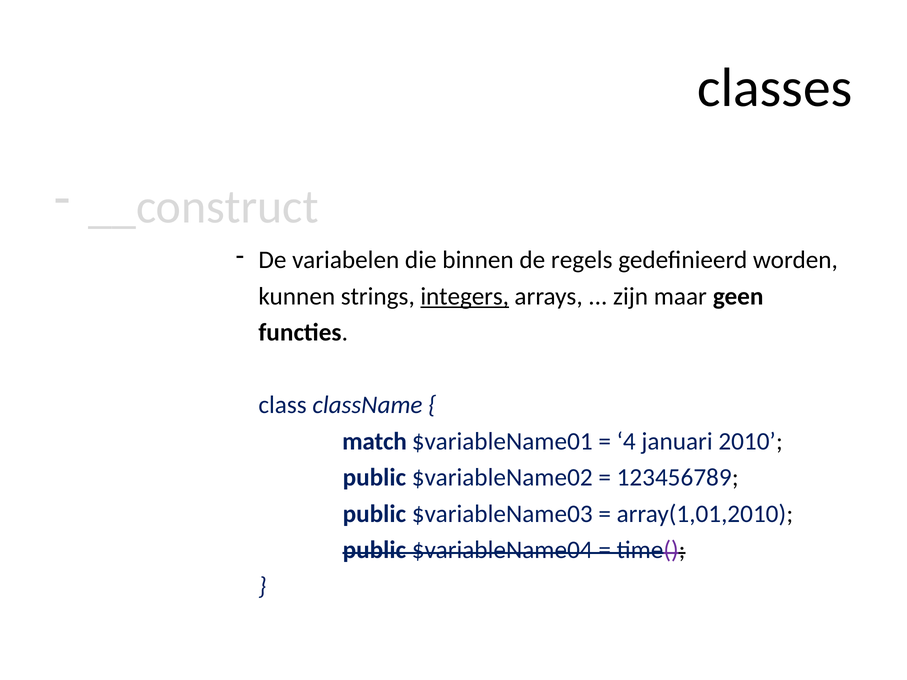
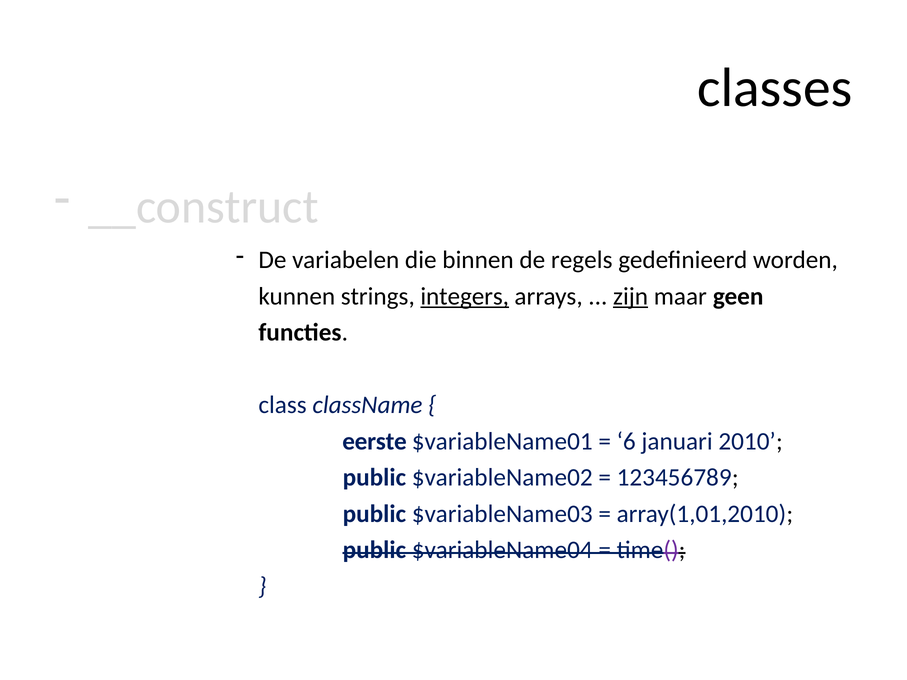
zijn underline: none -> present (631, 296)
match: match -> eerste (375, 442)
4: 4 -> 6 (626, 442)
